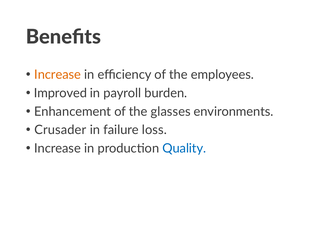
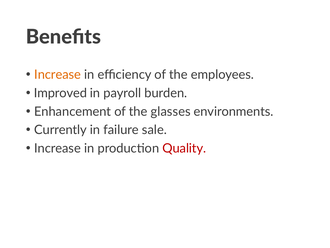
Crusader: Crusader -> Currently (60, 130)
loss: loss -> sale (154, 130)
Quality colour: blue -> red (184, 148)
